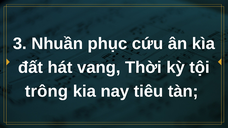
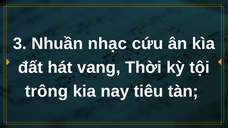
phục: phục -> nhạc (107, 44)
